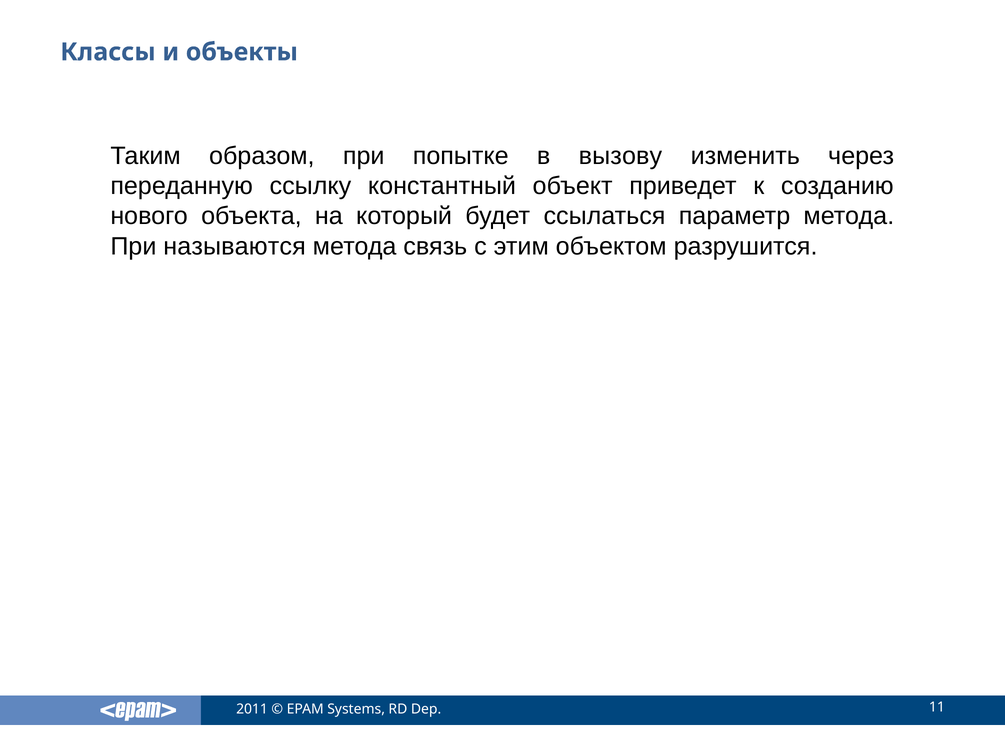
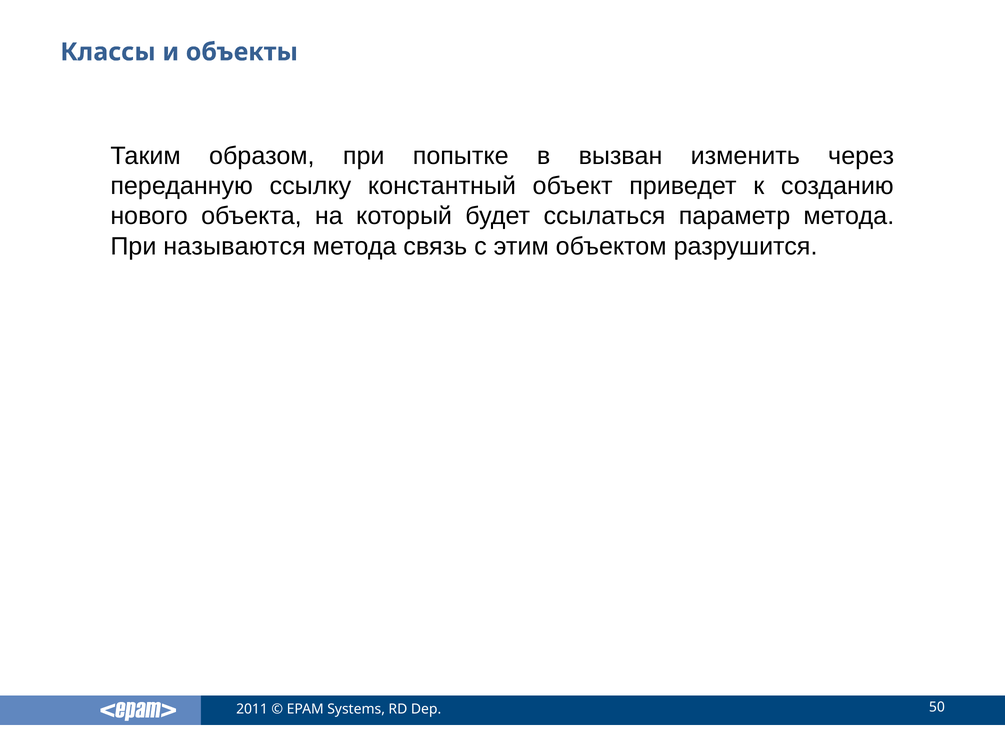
вызову: вызову -> вызван (621, 156)
11: 11 -> 50 (937, 707)
